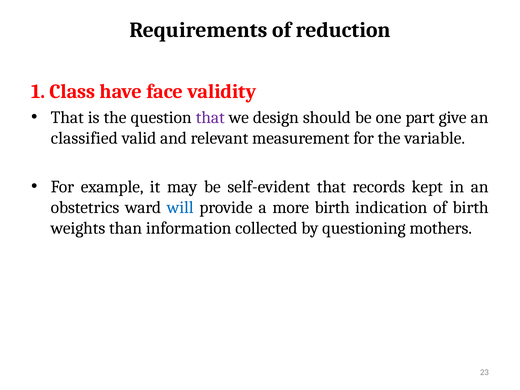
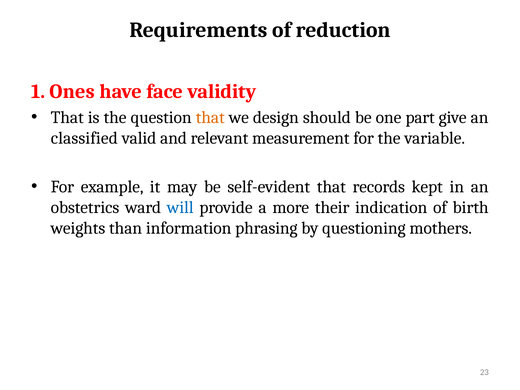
Class: Class -> Ones (72, 92)
that colour: purple -> orange (210, 117)
more birth: birth -> their (332, 207)
collected: collected -> phrasing (266, 228)
